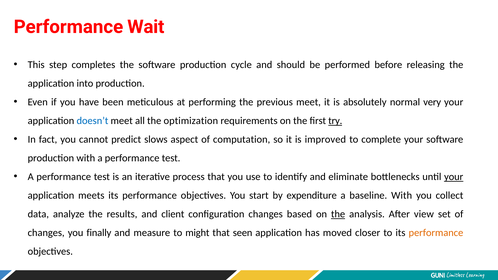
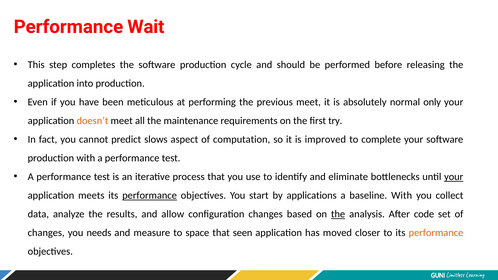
very: very -> only (432, 102)
doesn’t colour: blue -> orange (92, 121)
optimization: optimization -> maintenance (191, 121)
try underline: present -> none (335, 121)
performance underline: none -> present (150, 196)
expenditure: expenditure -> applications (312, 196)
client: client -> allow (173, 214)
view: view -> code (424, 214)
finally: finally -> needs (99, 233)
might: might -> space (197, 233)
